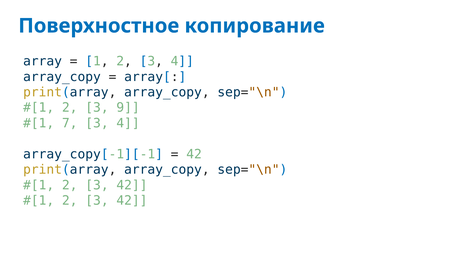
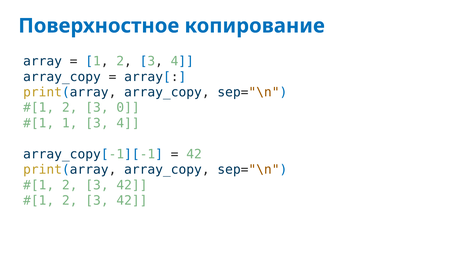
9: 9 -> 0 (128, 108)
7: 7 -> 1 (70, 123)
